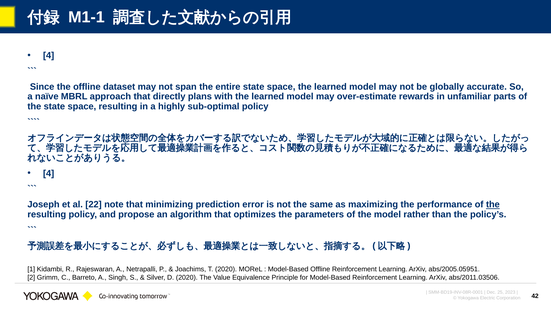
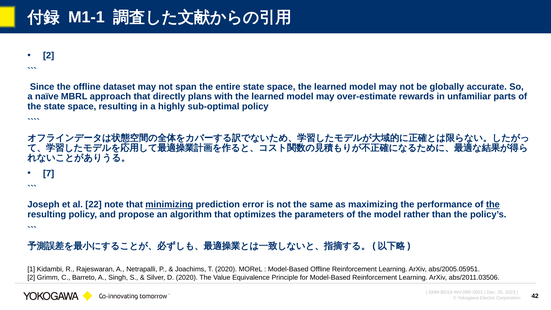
4: 4 -> 2 (49, 55)
4: 4 -> 7 (49, 173)
minimizing underline: none -> present (169, 205)
